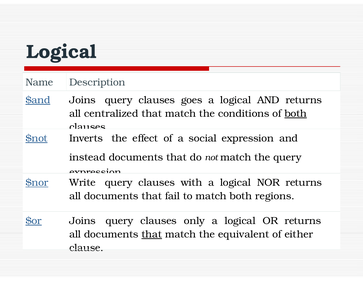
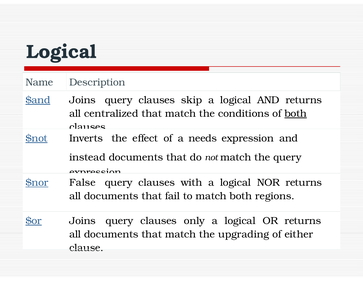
goes: goes -> skip (192, 100)
social: social -> needs (203, 138)
Write: Write -> False (82, 182)
that underline: present -> none (152, 234)
equivalent: equivalent -> upgrading (244, 234)
